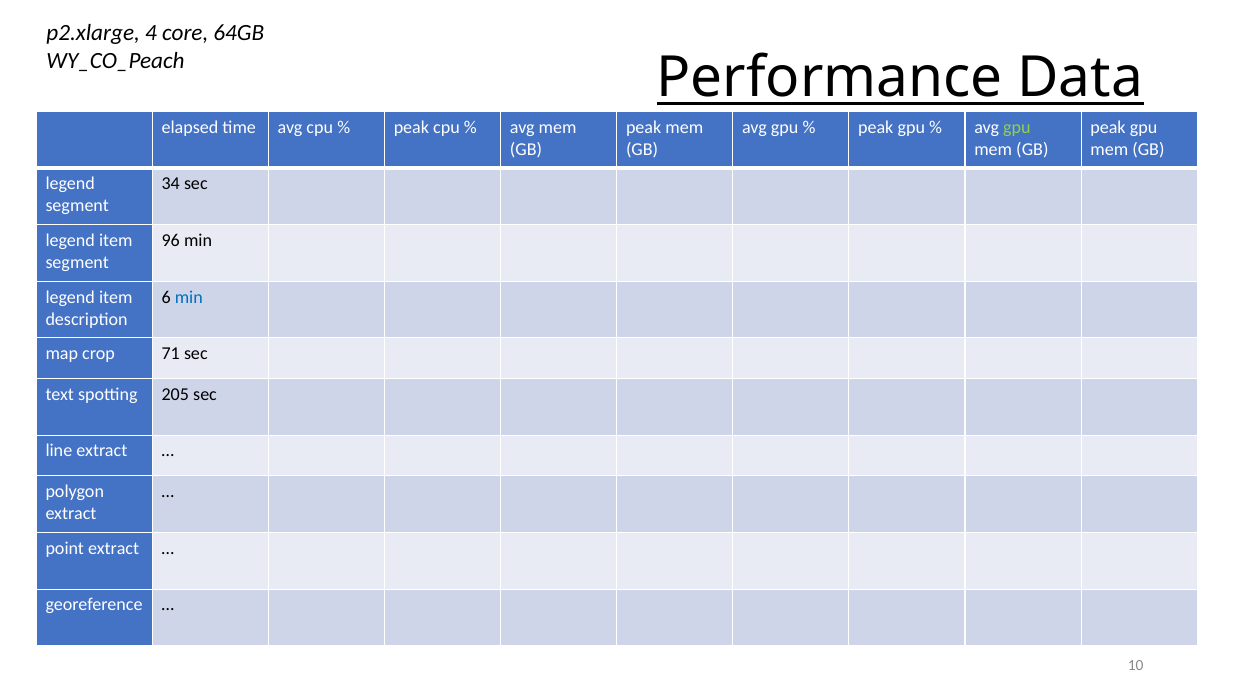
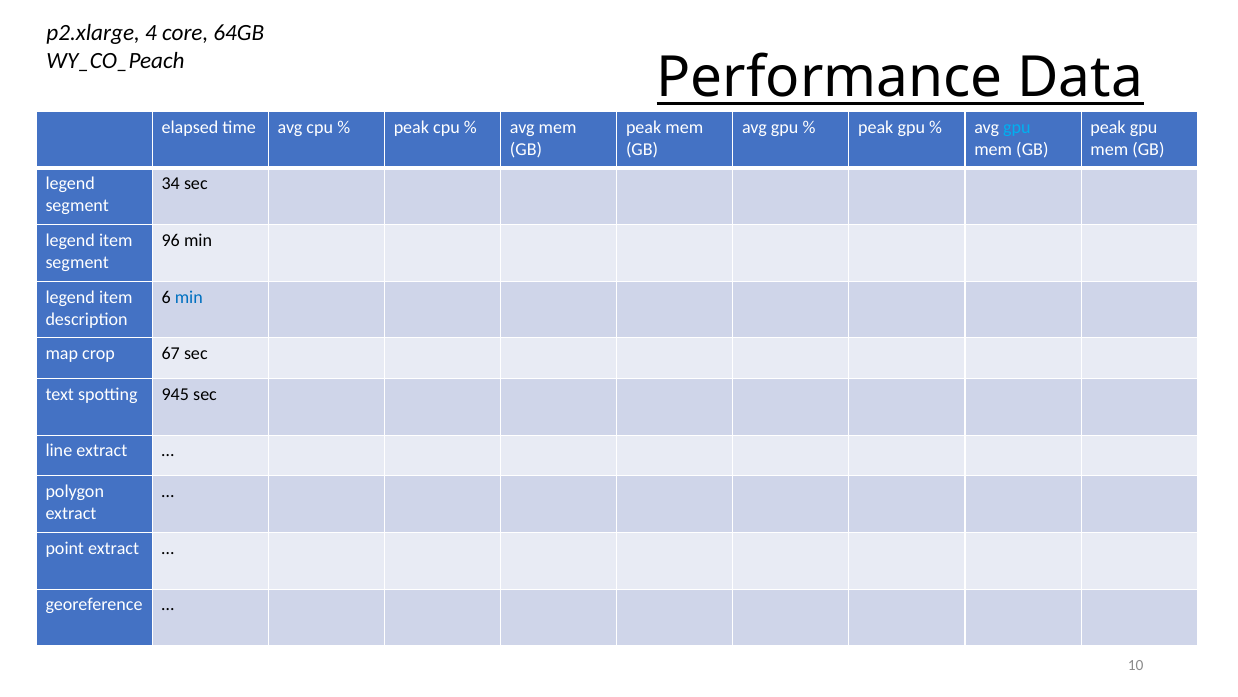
gpu colour: light green -> light blue (1017, 127)
71: 71 -> 67 (171, 353)
205: 205 -> 945 (175, 394)
